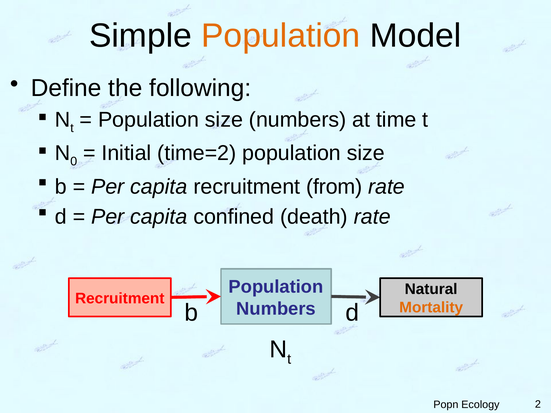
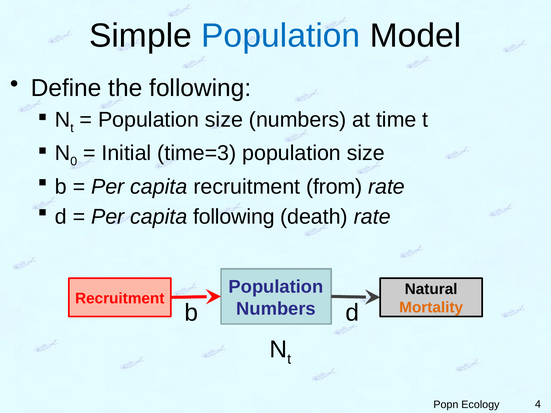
Population colour: orange -> blue (281, 36)
time=2: time=2 -> time=3 (197, 153)
capita confined: confined -> following (234, 217)
2: 2 -> 4 (538, 405)
